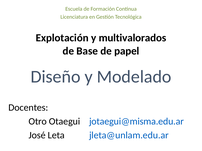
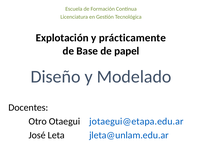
multivalorados: multivalorados -> prácticamente (132, 38)
jotaegui@misma.edu.ar: jotaegui@misma.edu.ar -> jotaegui@etapa.edu.ar (136, 122)
